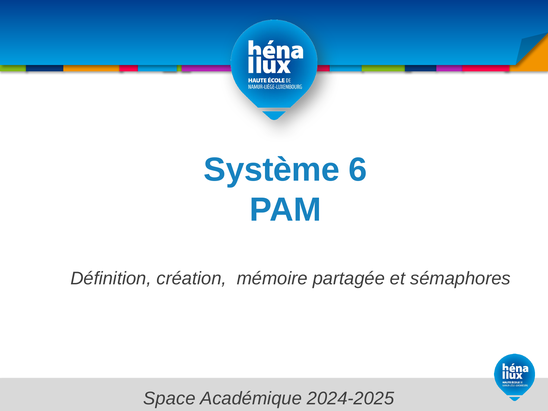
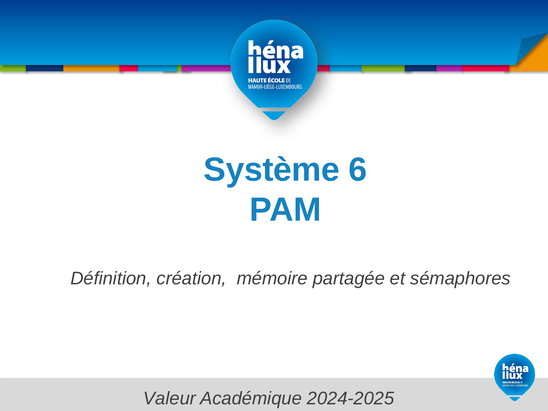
Space: Space -> Valeur (170, 399)
